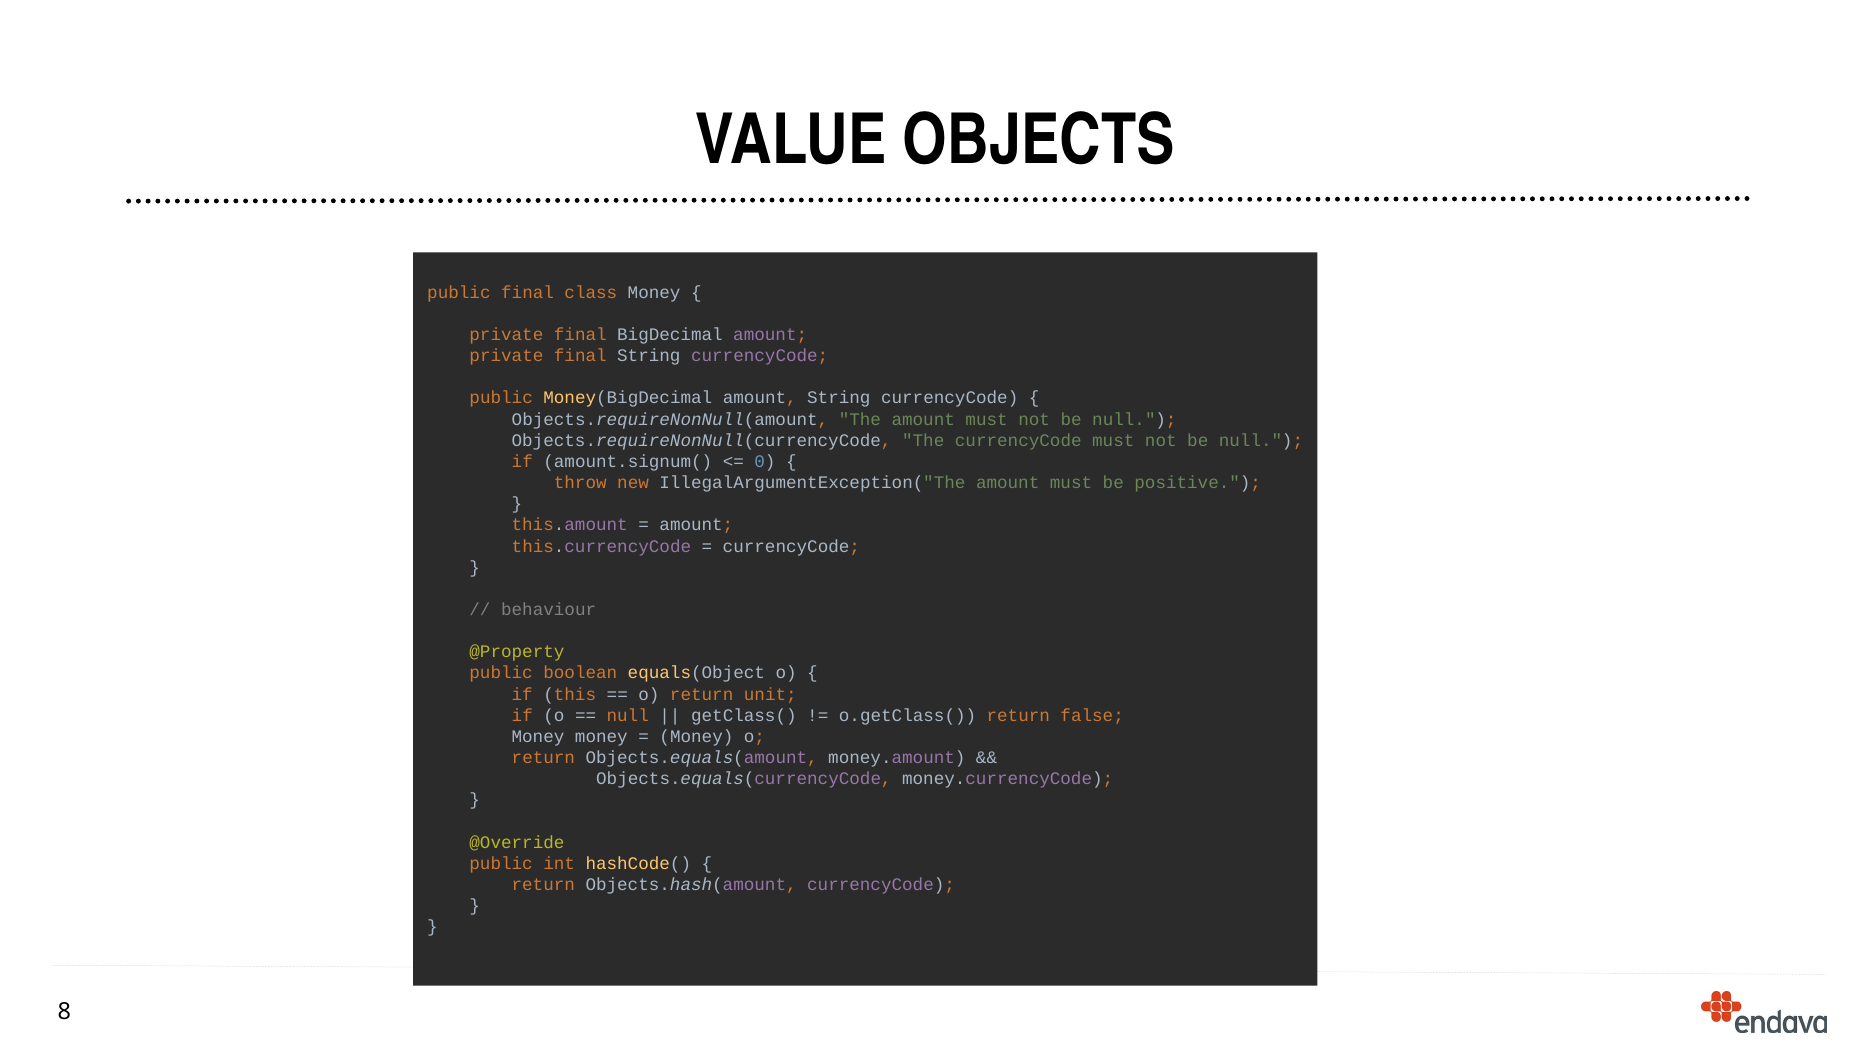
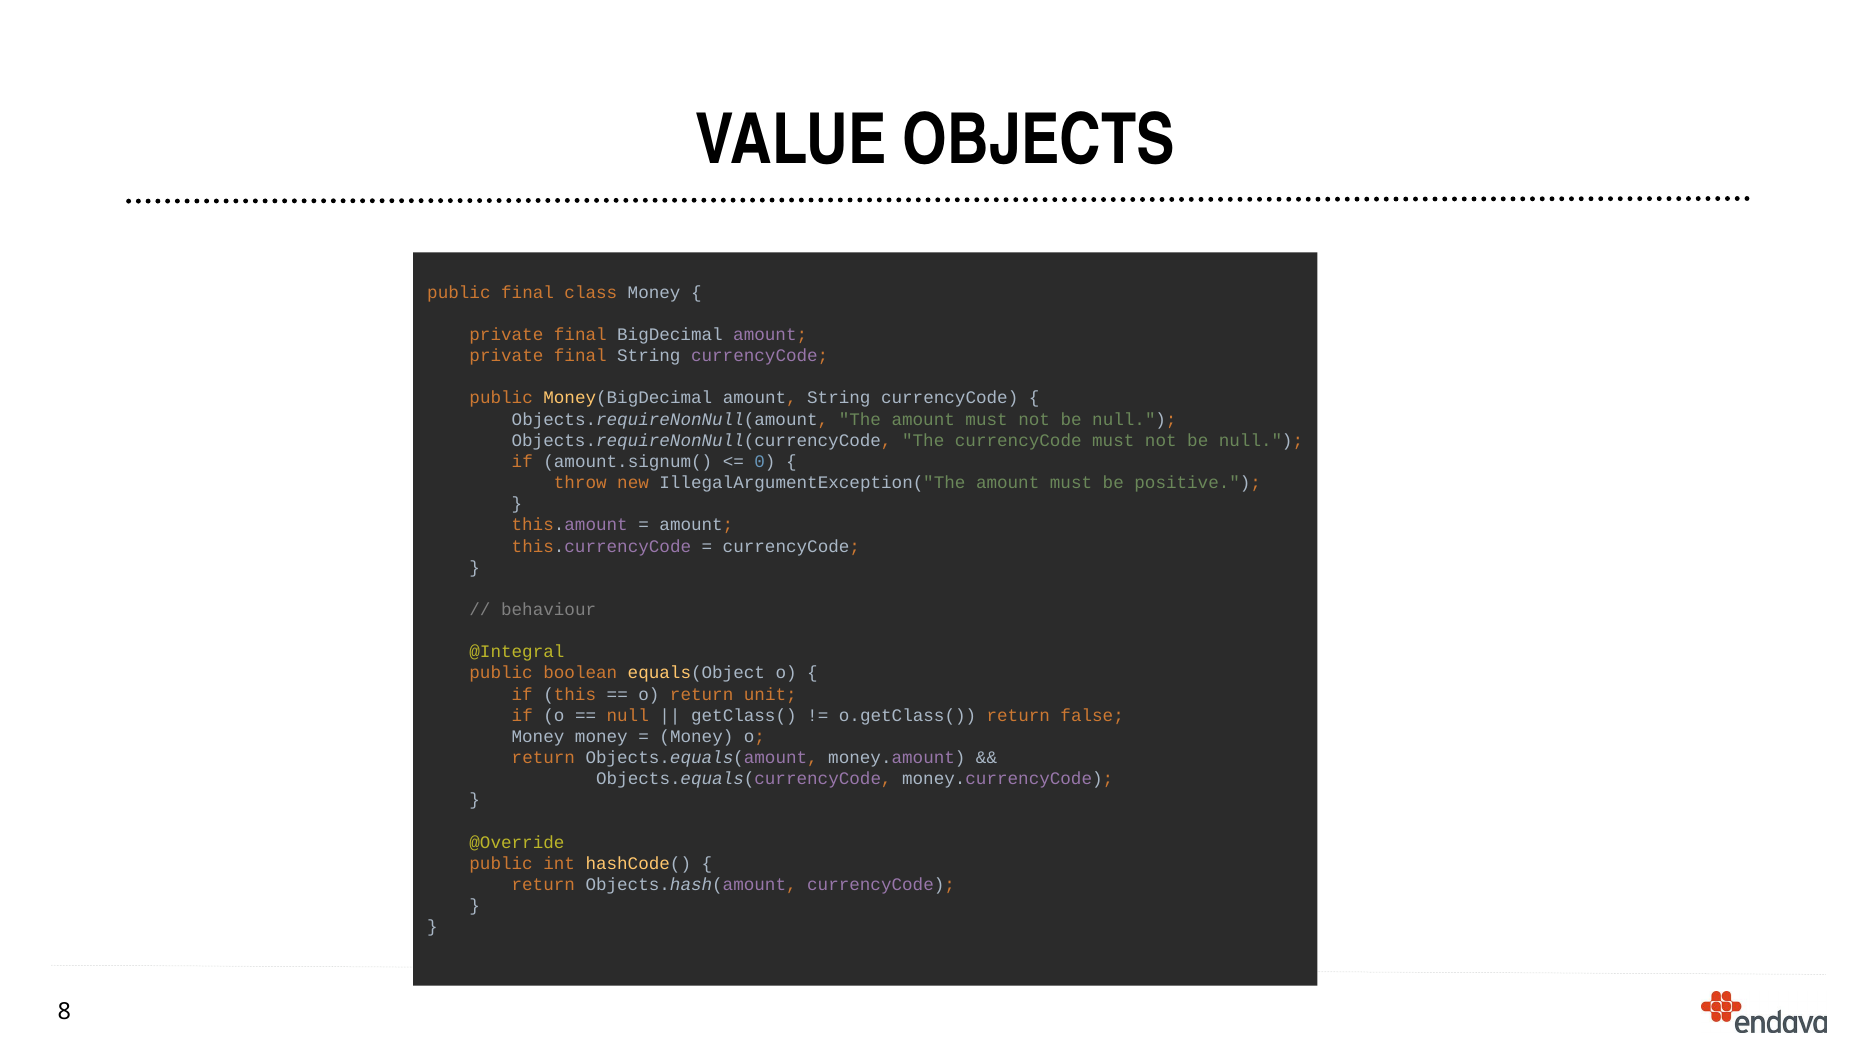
@Property: @Property -> @Integral (517, 652)
